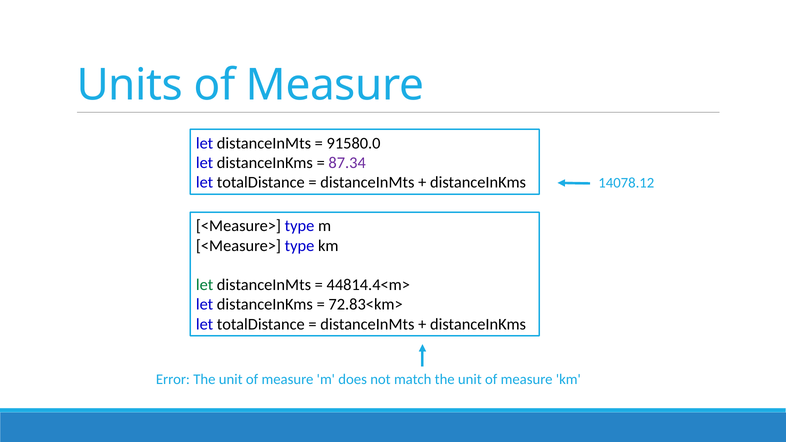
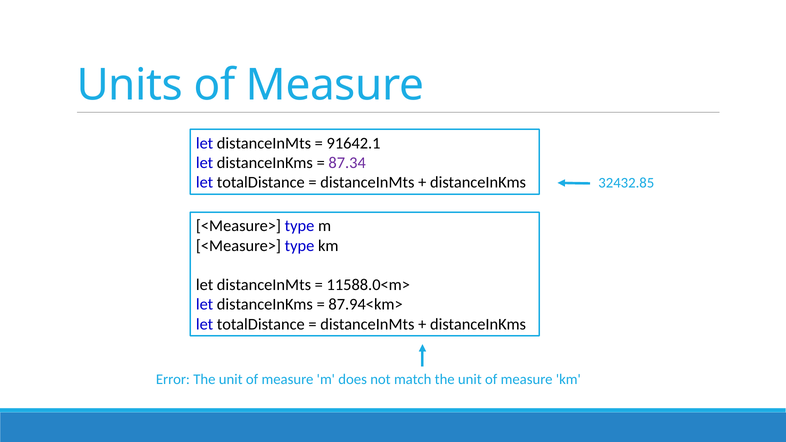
91580.0: 91580.0 -> 91642.1 (354, 143)
14078.12: 14078.12 -> 32432.85 (626, 183)
let colour: green -> black (205, 285)
44814.4<m>: 44814.4<m> -> 11588.0<m> (368, 285)
72.83<km>: 72.83<km> -> 87.94<km> (366, 305)
